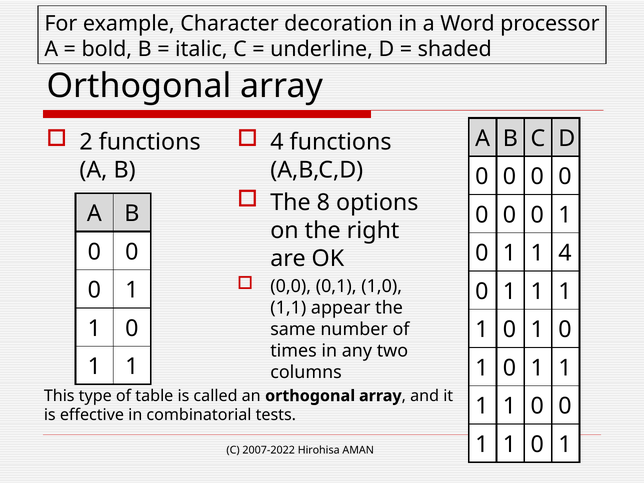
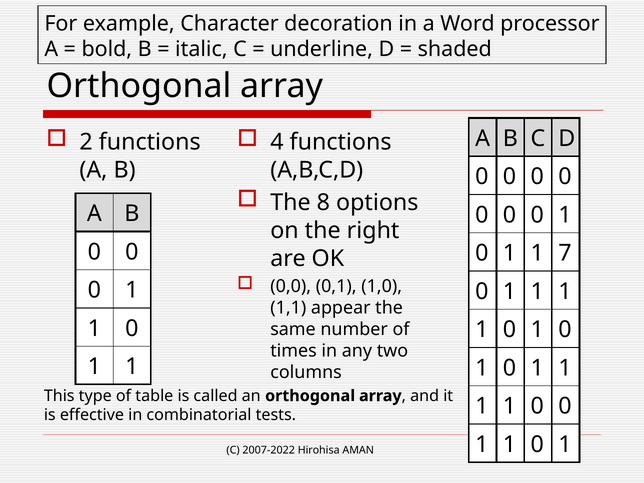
1 4: 4 -> 7 (565, 253)
